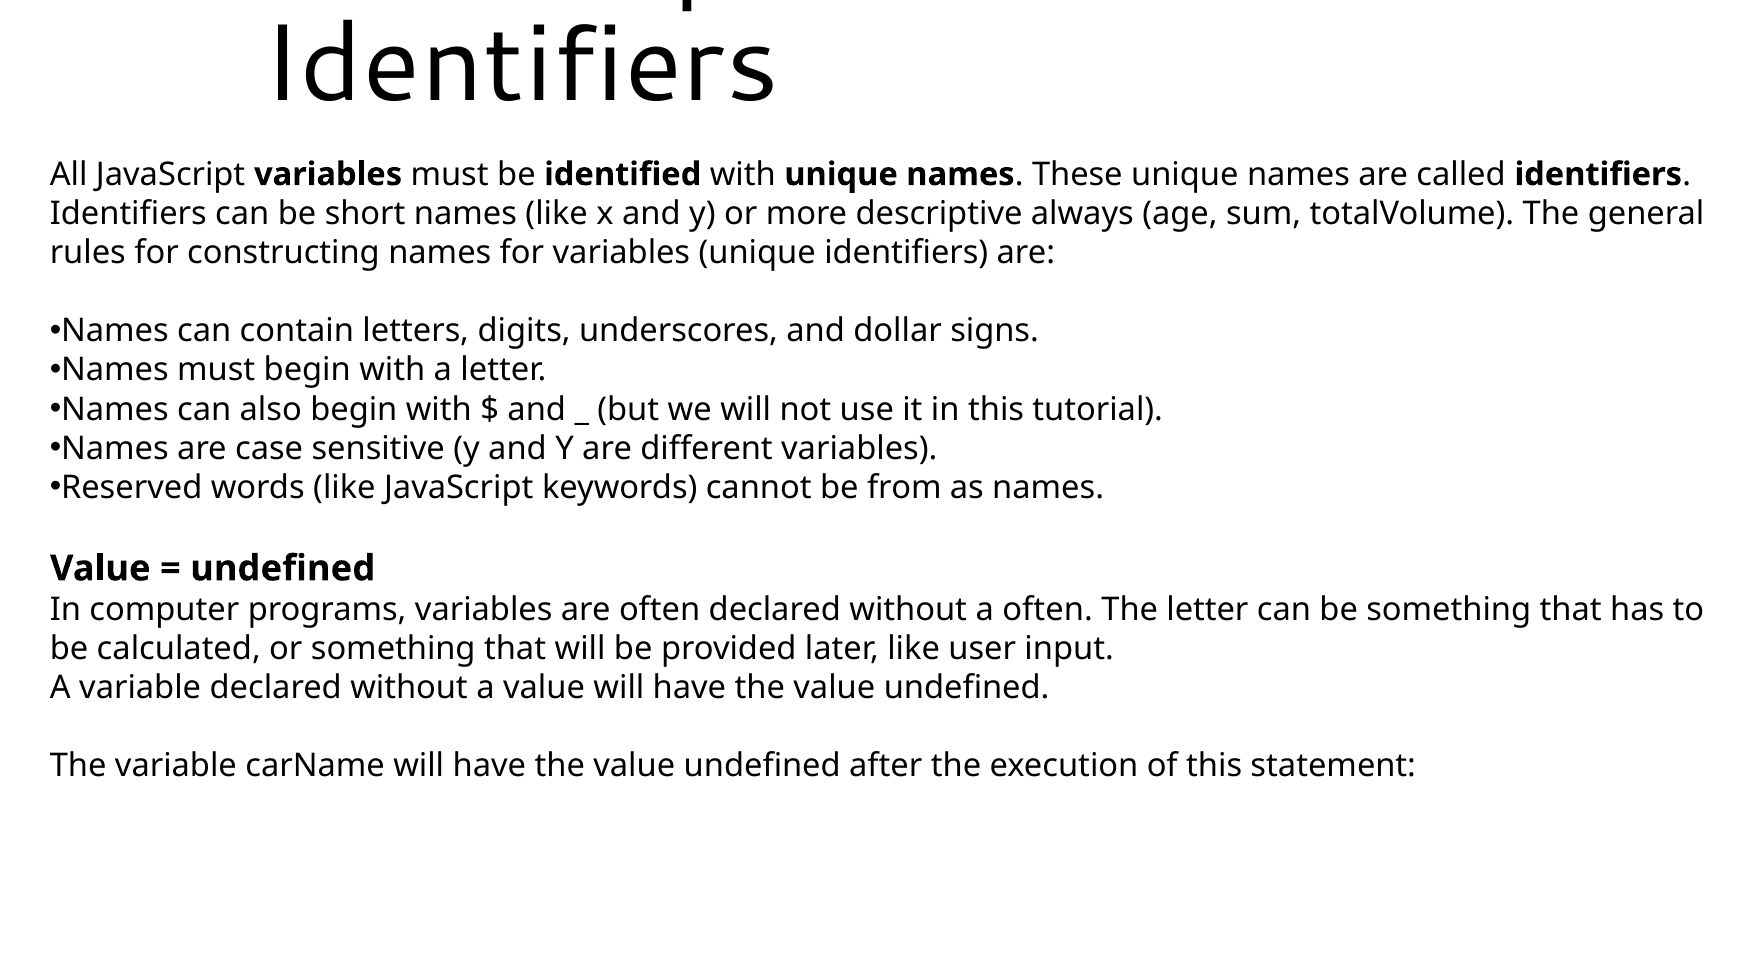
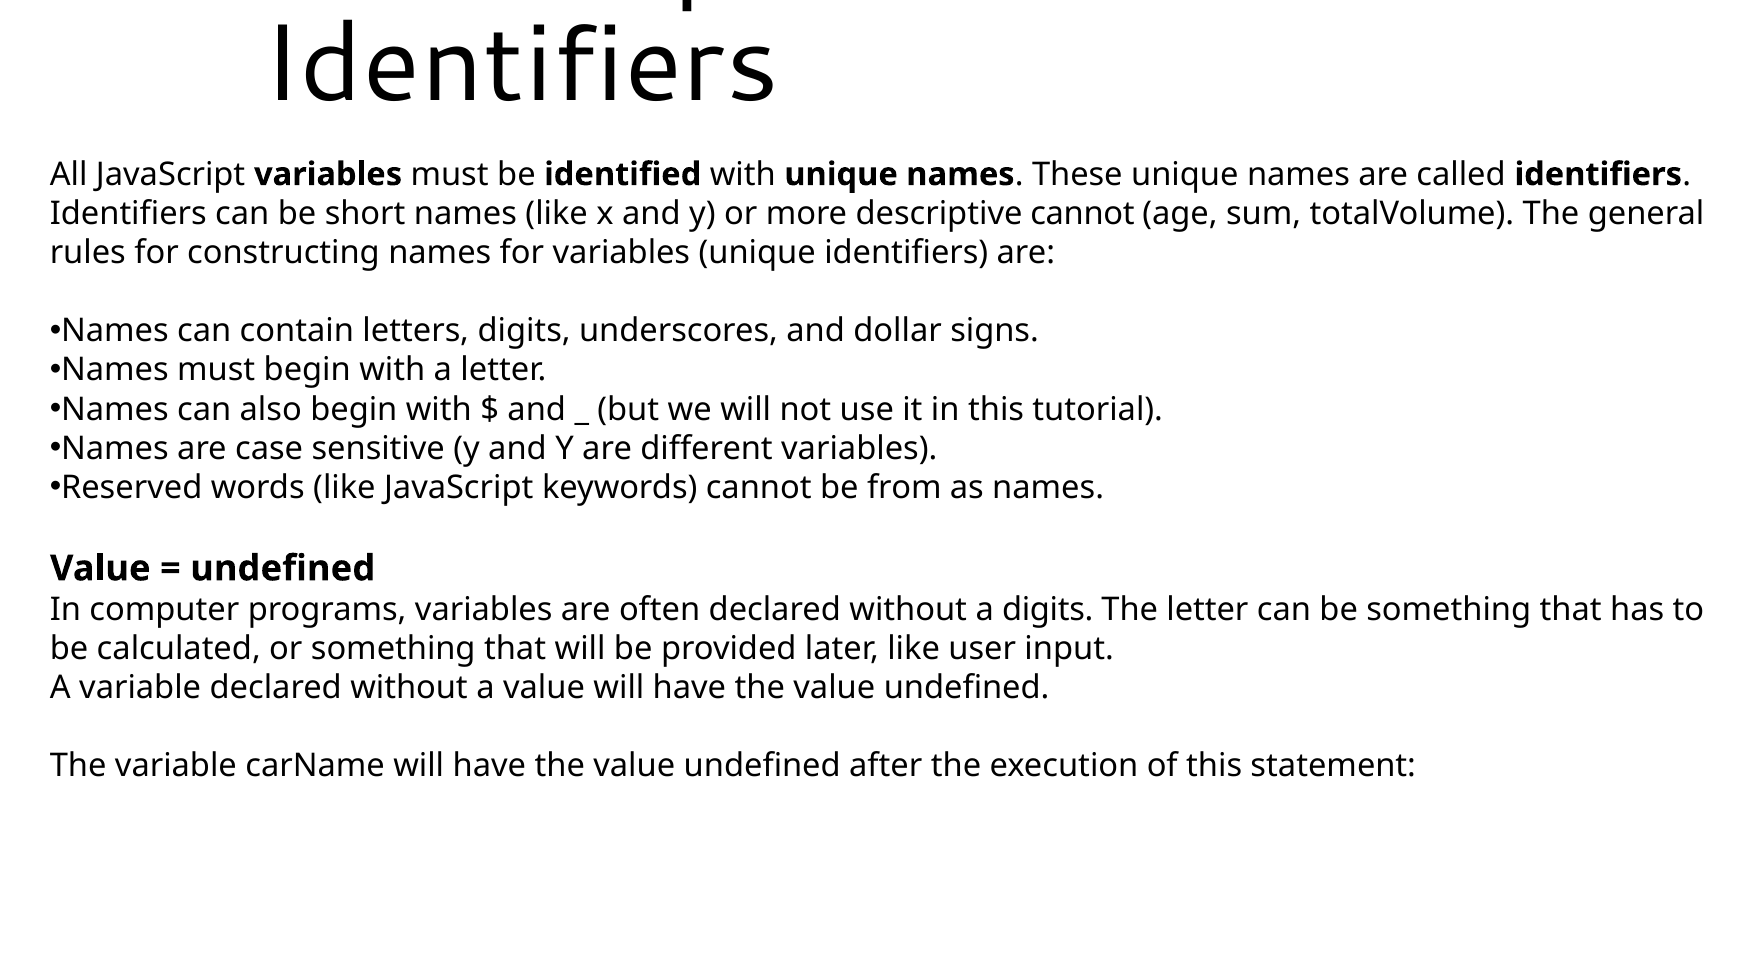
descriptive always: always -> cannot (1082, 214)
a often: often -> digits (1048, 610)
